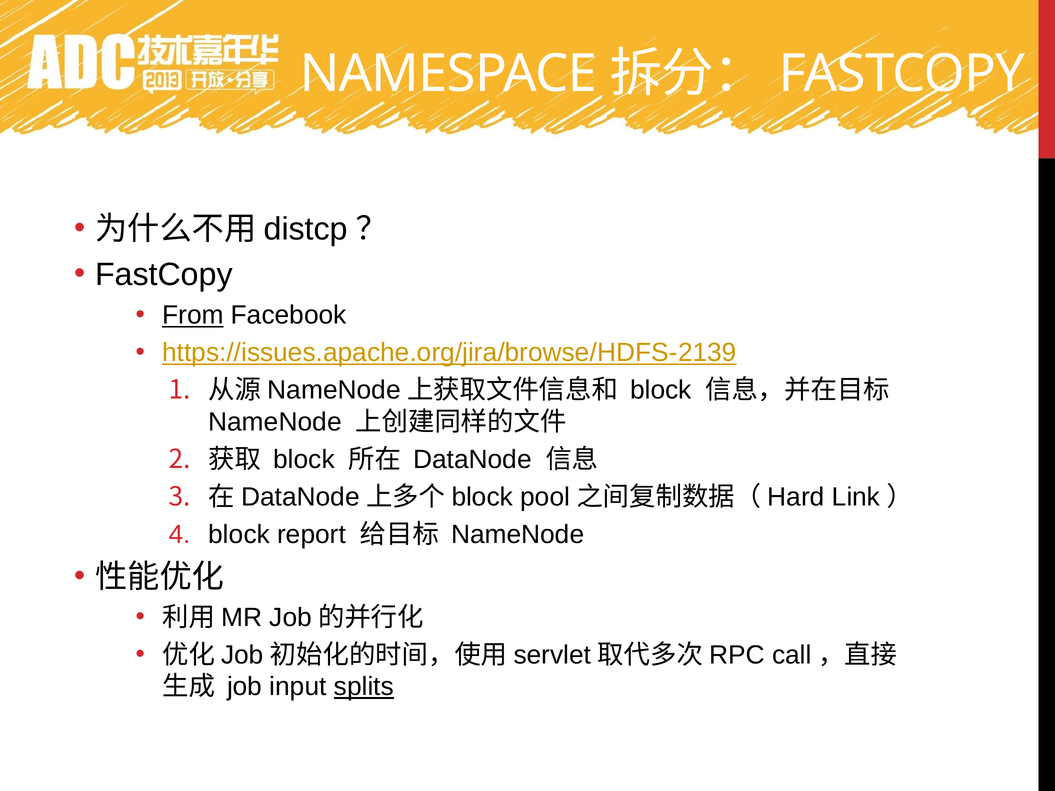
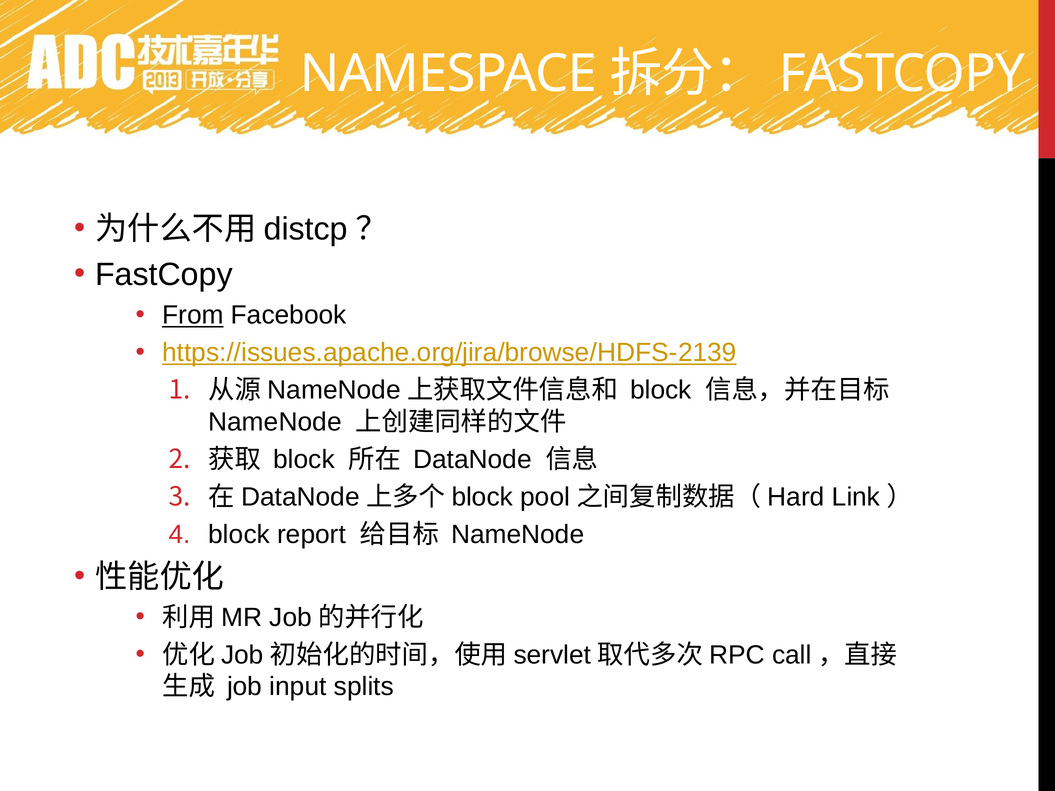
splits underline: present -> none (364, 687)
